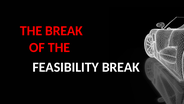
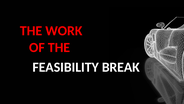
THE BREAK: BREAK -> WORK (64, 31)
